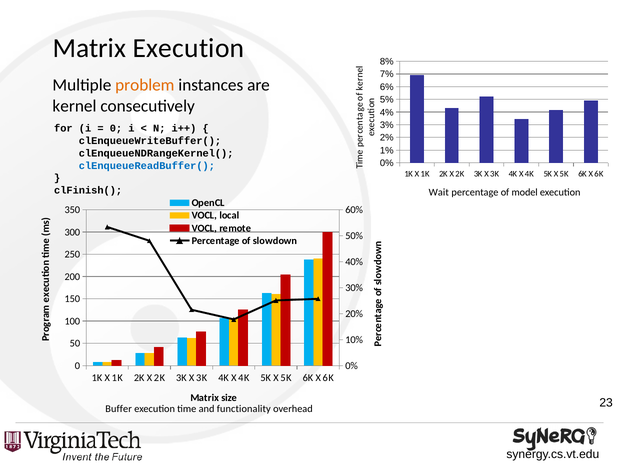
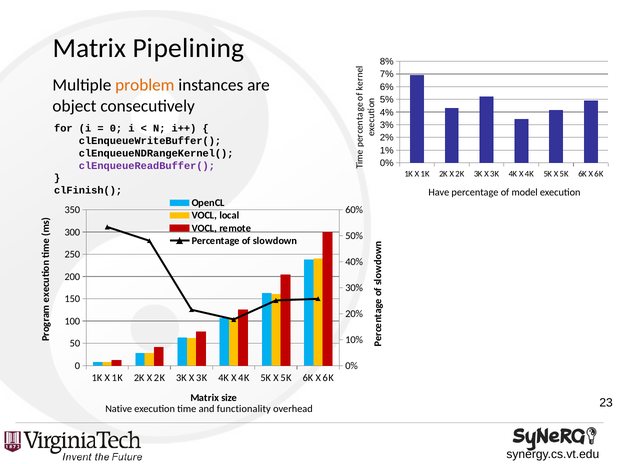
Matrix Execution: Execution -> Pipelining (188, 48)
kernel: kernel -> object (74, 106)
clEnqueueReadBuffer( colour: blue -> purple (147, 166)
Wait: Wait -> Have (439, 192)
Buffer: Buffer -> Native (119, 409)
